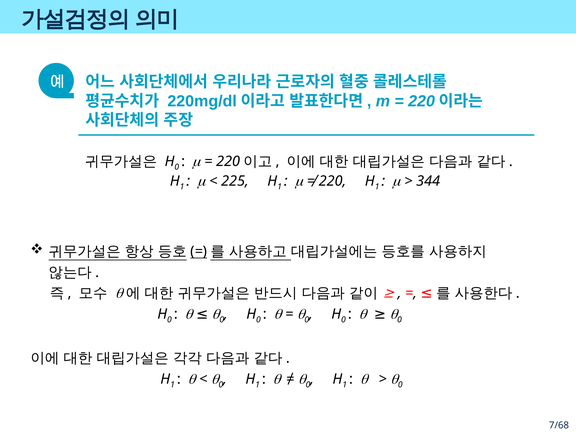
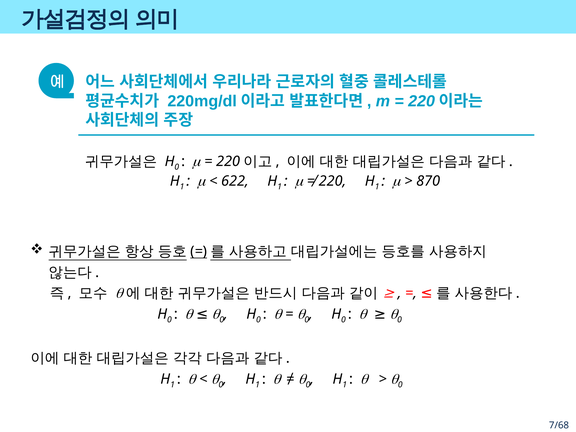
225: 225 -> 622 (235, 181)
344: 344 -> 870 (428, 181)
